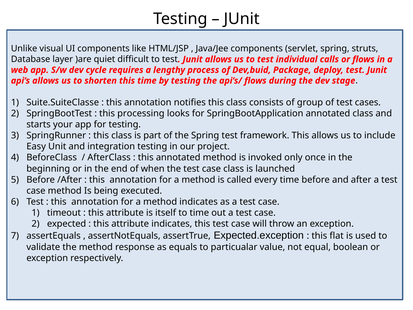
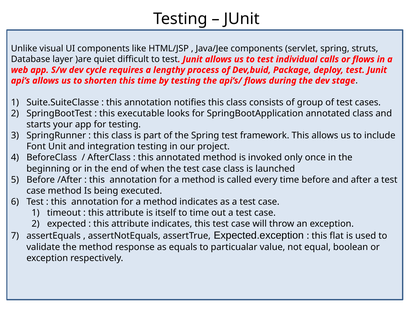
processing: processing -> executable (141, 113)
Easy: Easy -> Font (36, 146)
